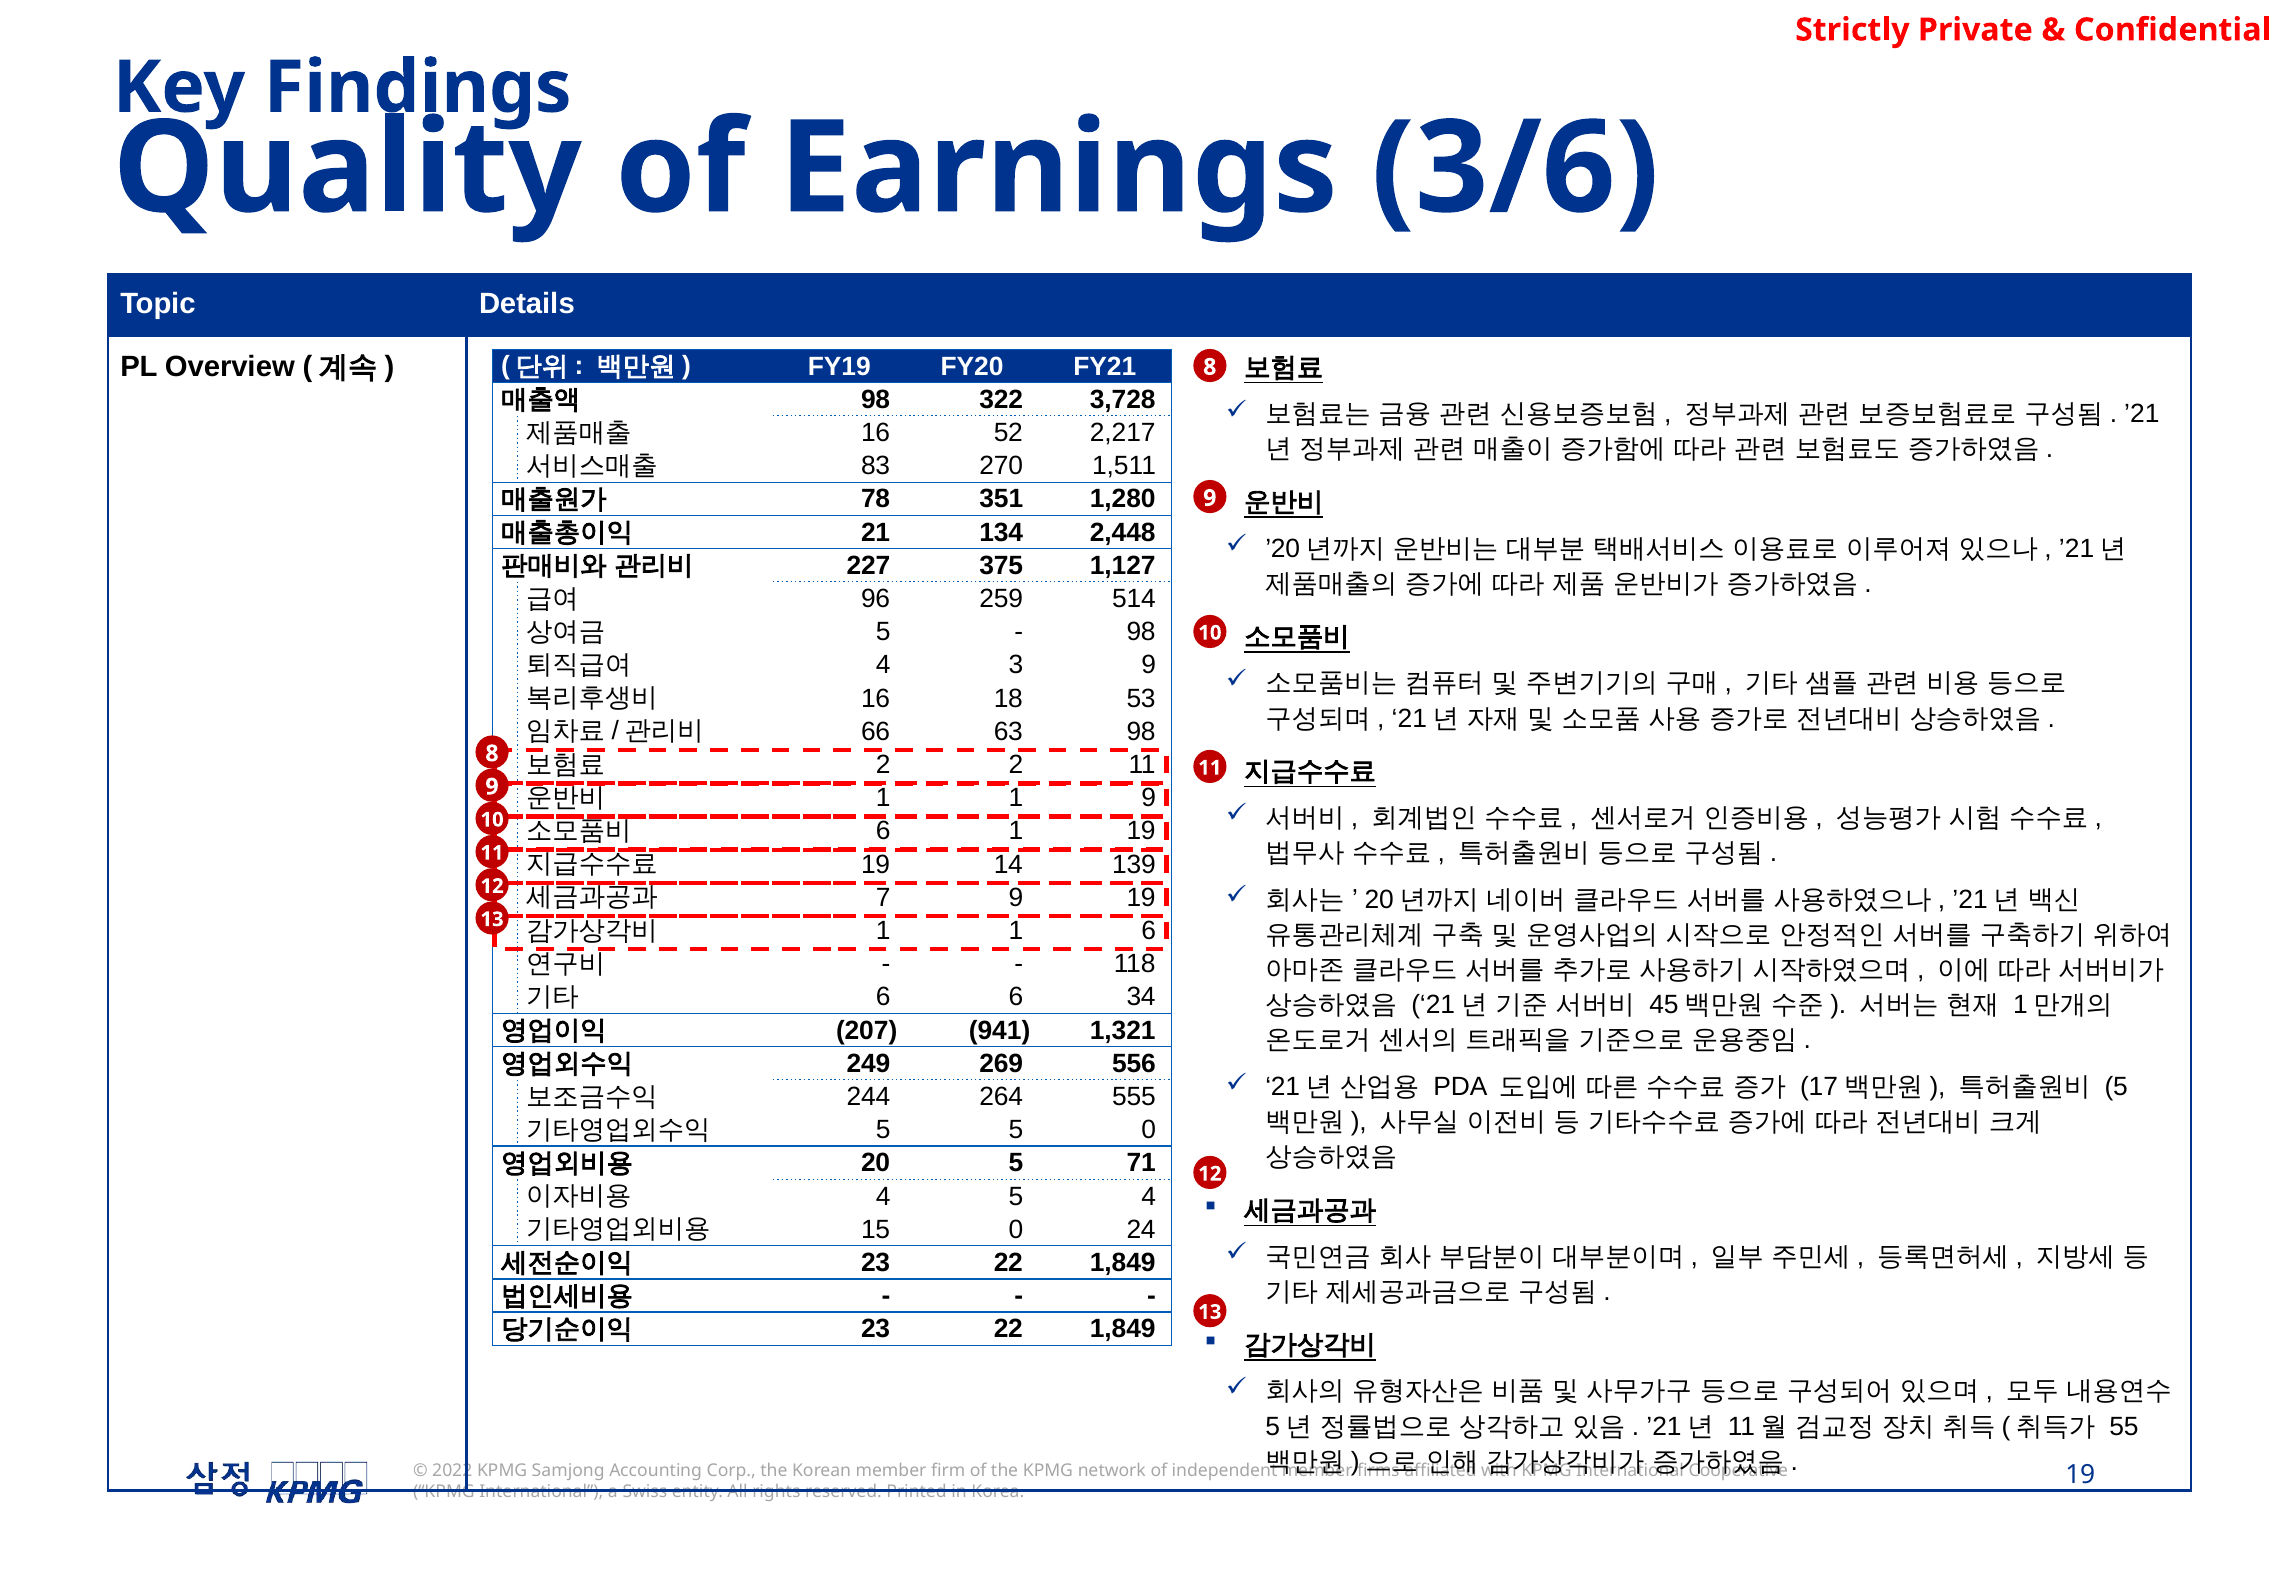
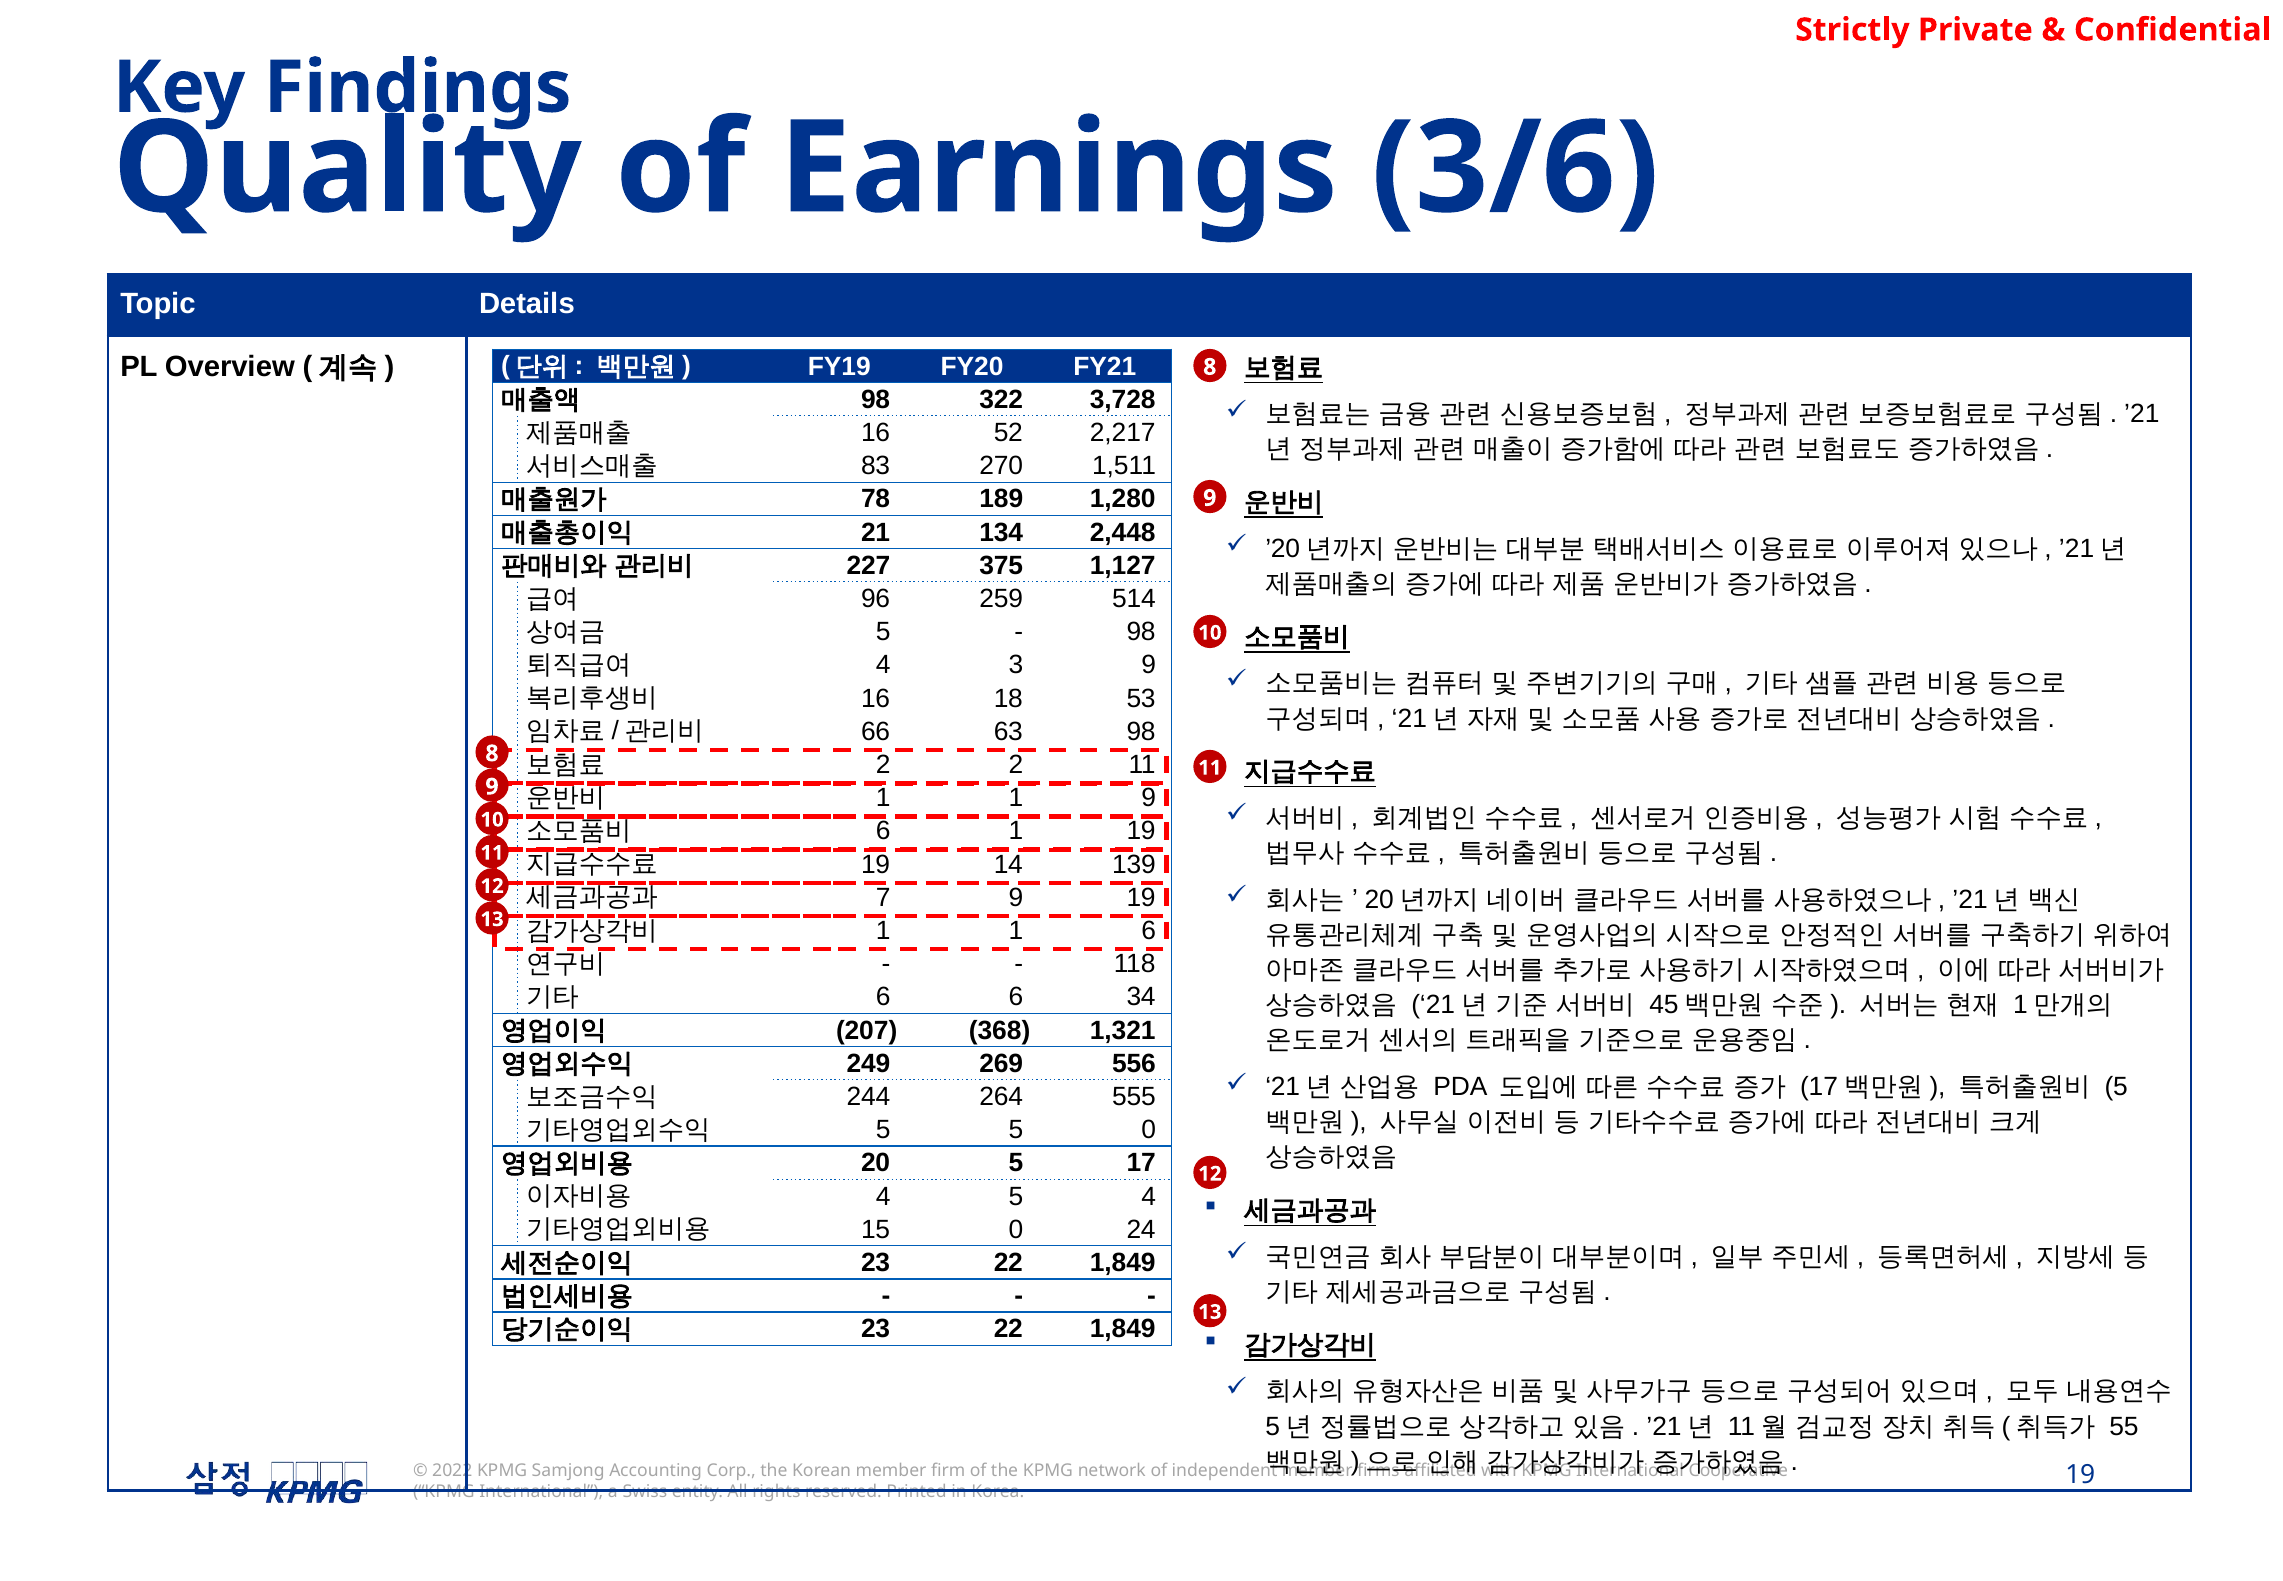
351: 351 -> 189 (1001, 499)
941: 941 -> 368 (1000, 1030)
71: 71 -> 17 (1141, 1163)
